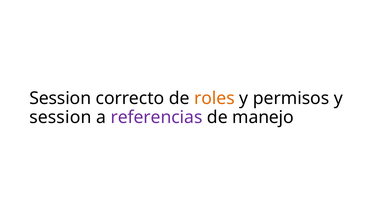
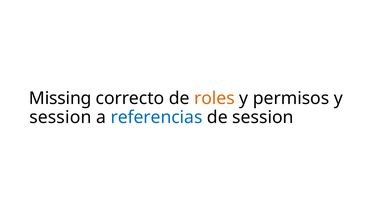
Session: Session -> Missing (60, 98)
referencias colour: purple -> blue (157, 117)
de manejo: manejo -> session (263, 117)
